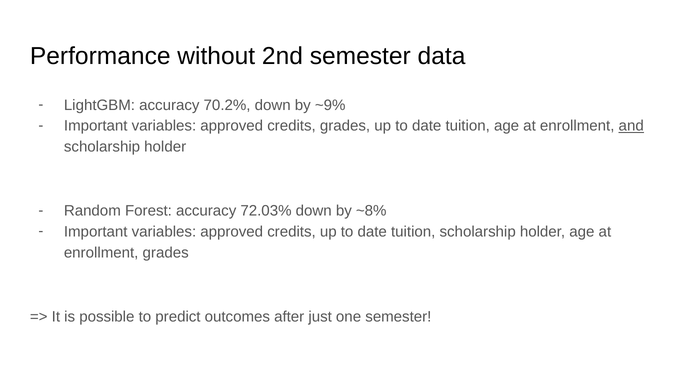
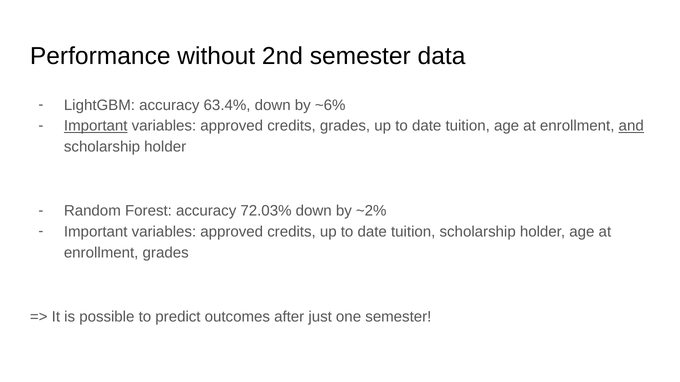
70.2%: 70.2% -> 63.4% (227, 105)
~9%: ~9% -> ~6% (330, 105)
Important underline: none -> present (96, 126)
~8%: ~8% -> ~2% (371, 211)
